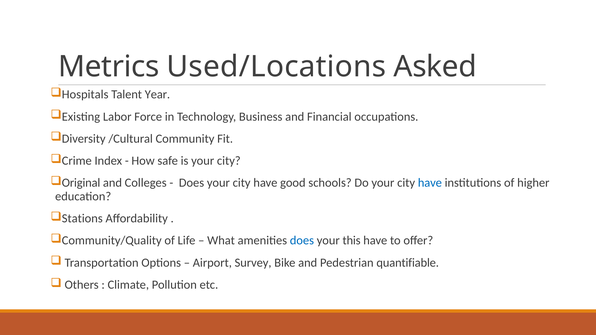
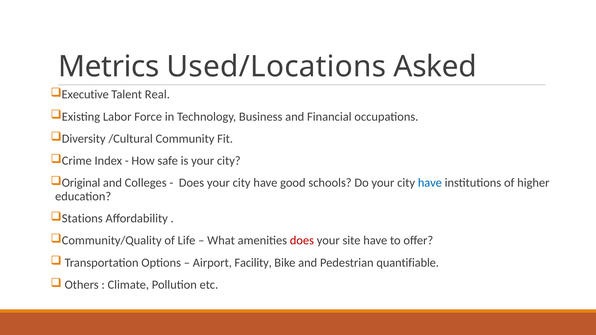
Hospitals: Hospitals -> Executive (85, 95)
Year: Year -> Real (157, 95)
does colour: blue -> red (302, 241)
this: this -> site (352, 241)
Survey: Survey -> Facility (253, 263)
